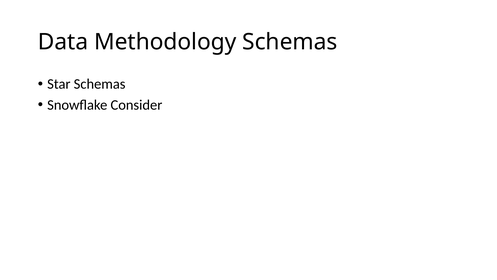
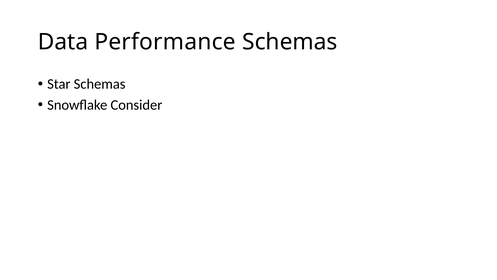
Methodology: Methodology -> Performance (165, 42)
